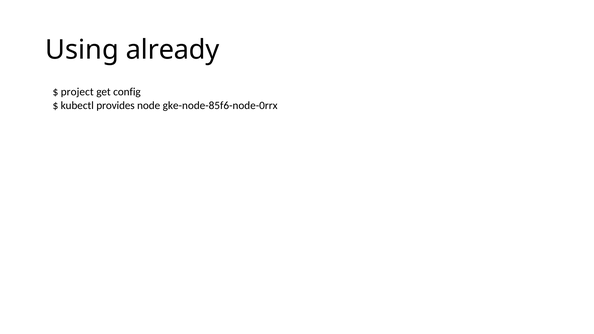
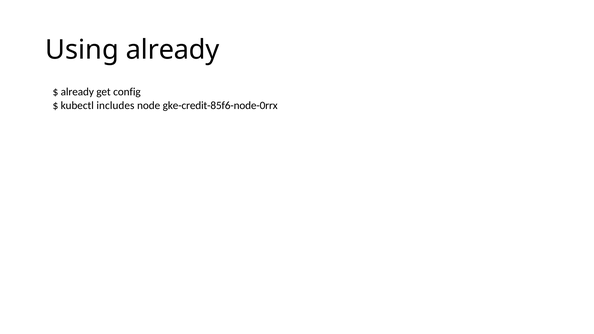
project: project -> already (77, 92)
provides: provides -> includes (115, 105)
gke-node-85f6-node-0rrx: gke-node-85f6-node-0rrx -> gke-credit-85f6-node-0rrx (220, 105)
